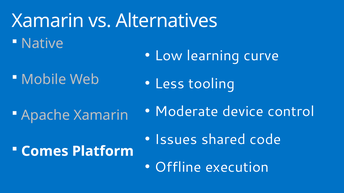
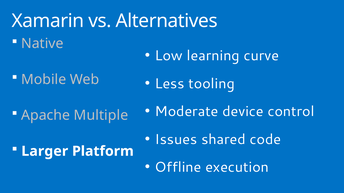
Apache Xamarin: Xamarin -> Multiple (101, 116)
Comes: Comes -> Larger (45, 152)
